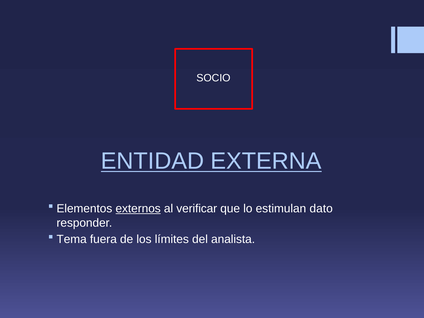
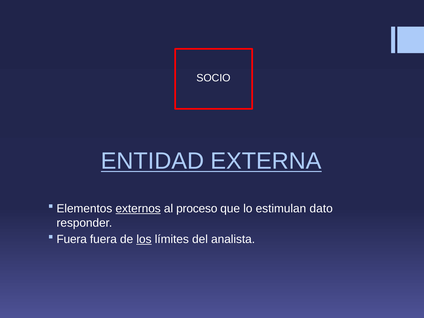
verificar: verificar -> proceso (197, 209)
Tema: Tema -> Fuera (72, 239)
los underline: none -> present (144, 239)
